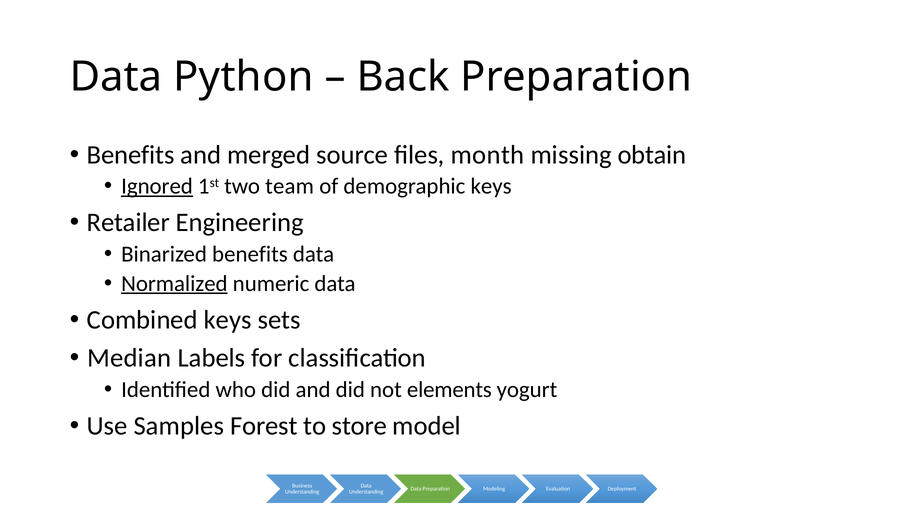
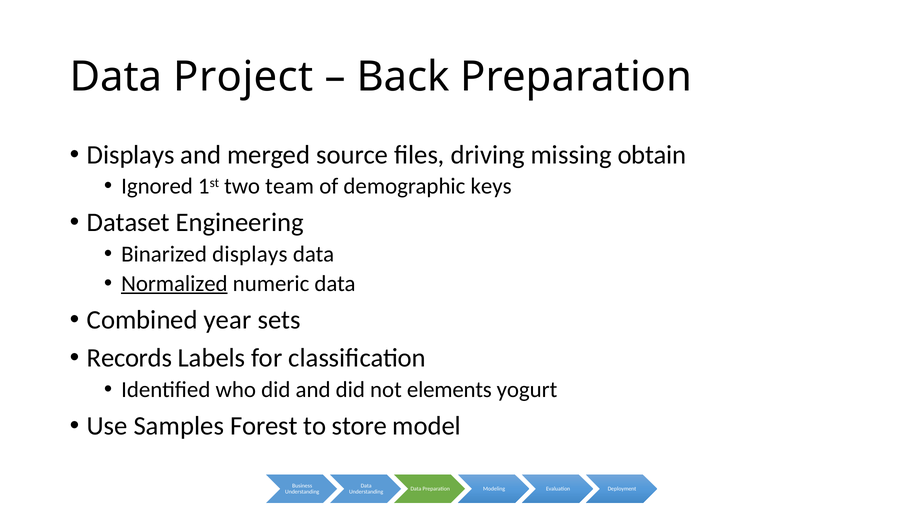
Python: Python -> Project (243, 77)
Benefits: Benefits -> Displays (131, 155)
month: month -> driving (488, 155)
Ignored underline: present -> none (157, 186)
Retailer: Retailer -> Dataset (128, 222)
Binarized benefits: benefits -> displays (250, 254)
Combined keys: keys -> year (228, 320)
Median: Median -> Records (129, 358)
